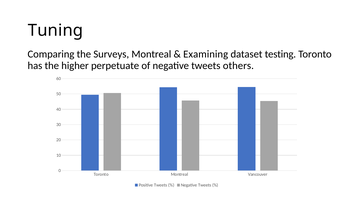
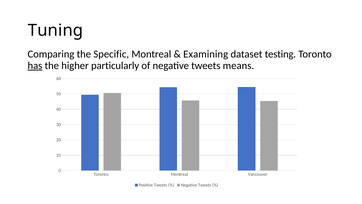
Surveys: Surveys -> Specific (111, 54)
has underline: none -> present (35, 65)
perpetuate: perpetuate -> particularly (115, 65)
others: others -> means (238, 65)
